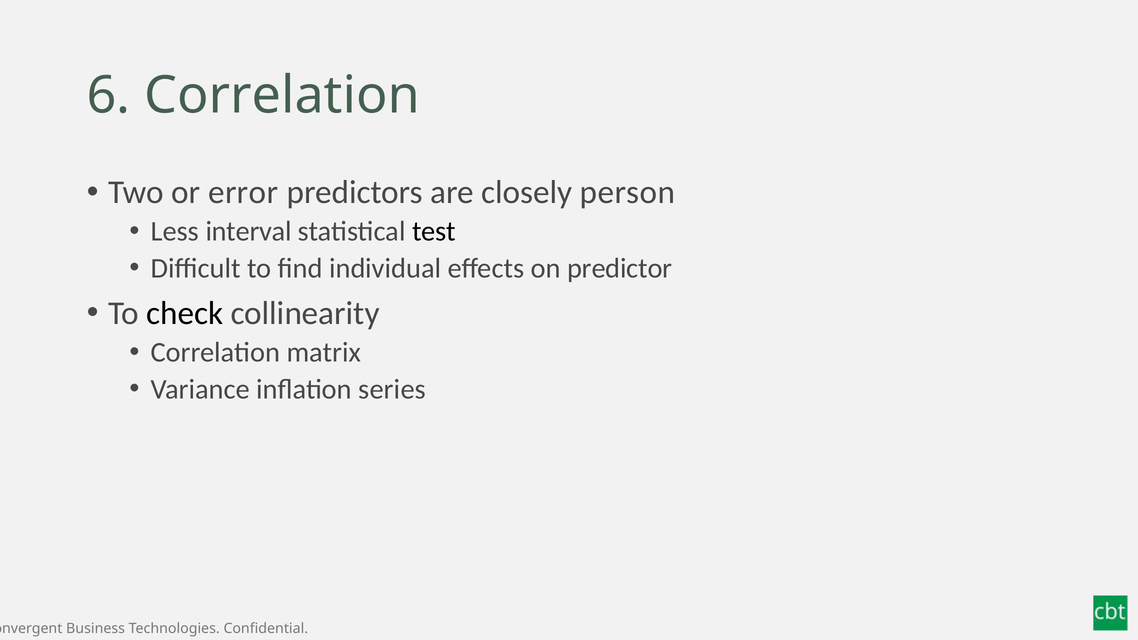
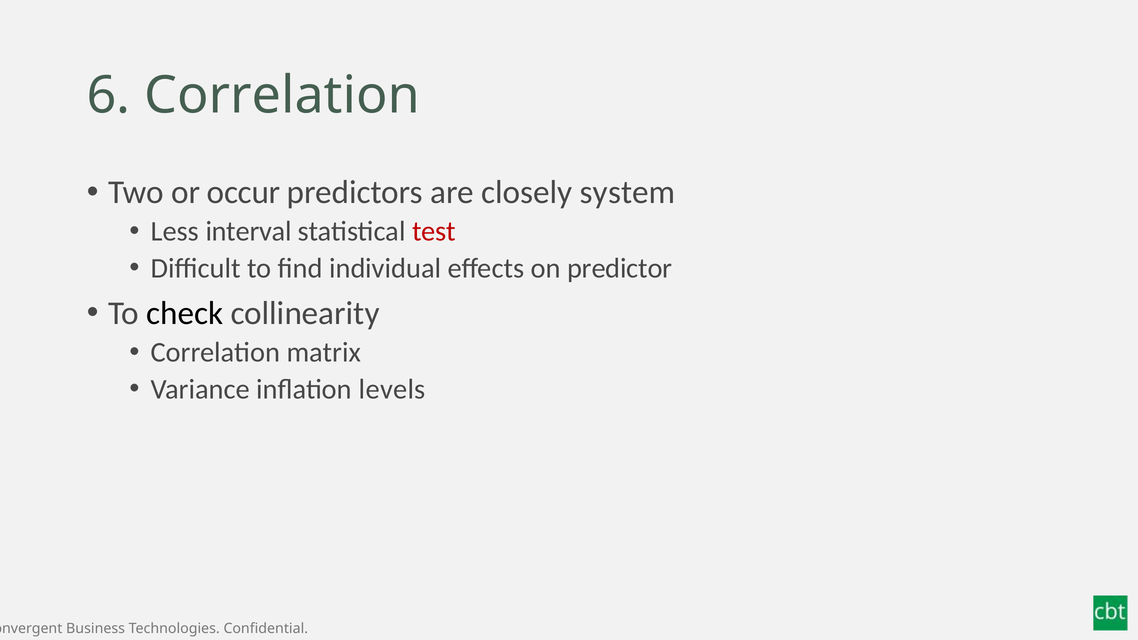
error: error -> occur (244, 192)
person: person -> system (628, 192)
test colour: black -> red (434, 232)
series: series -> levels (392, 389)
